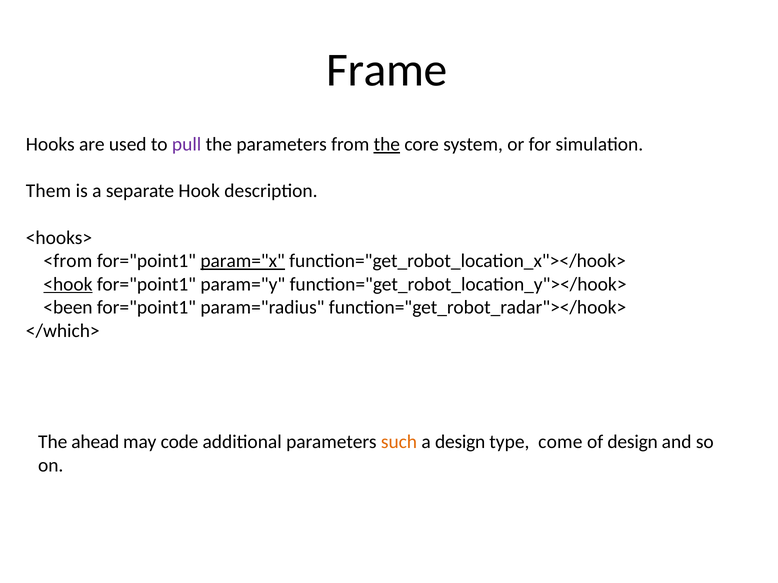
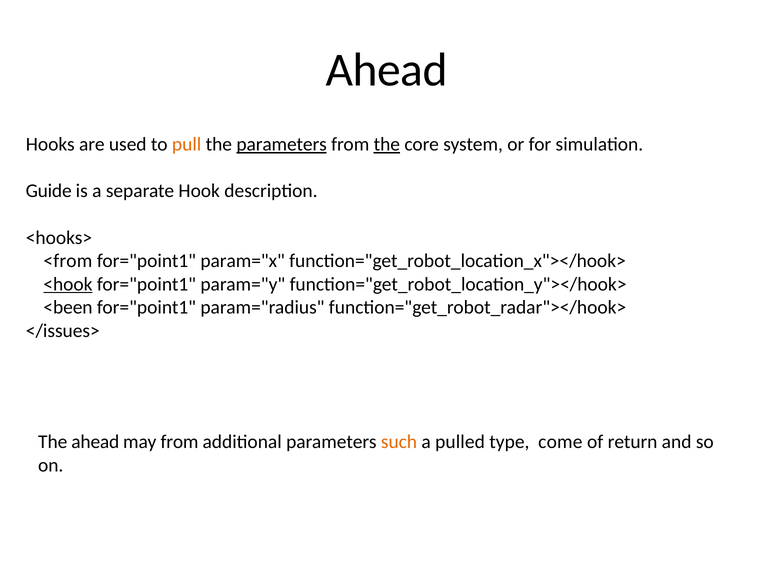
Frame: Frame -> Ahead (387, 70)
pull colour: purple -> orange (187, 144)
parameters underline: none -> present (282, 144)
Them: Them -> Guide (49, 191)
param="x underline: present -> none (243, 261)
</which>: </which> -> </issues> (63, 331)
may code: code -> from (180, 442)
a design: design -> pulled (460, 442)
of design: design -> return (633, 442)
